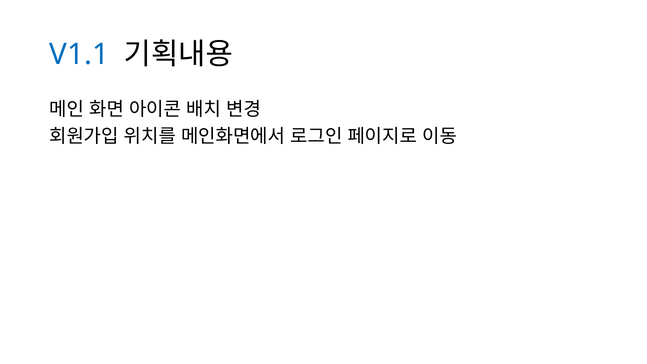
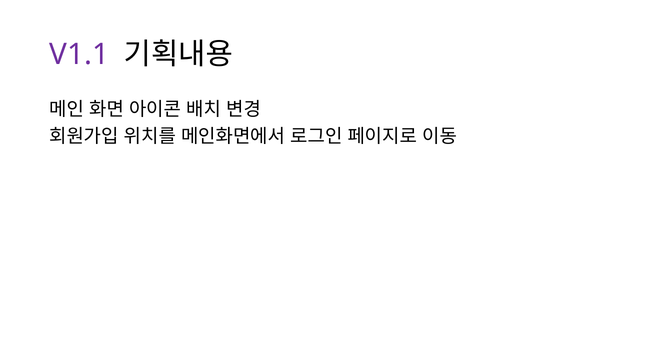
V1.1 colour: blue -> purple (79, 54)
